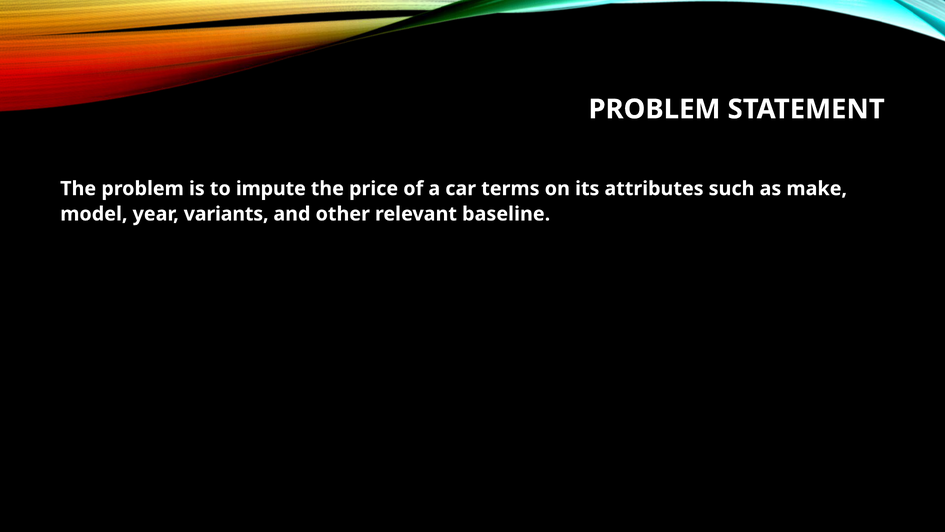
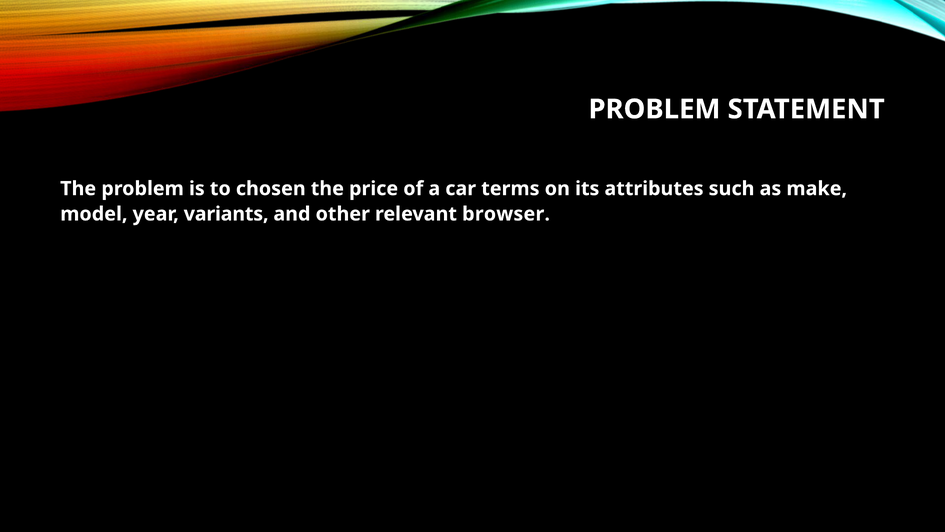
impute: impute -> chosen (271, 189)
baseline: baseline -> browser (506, 214)
